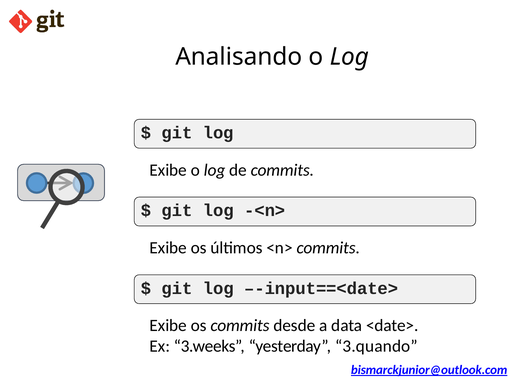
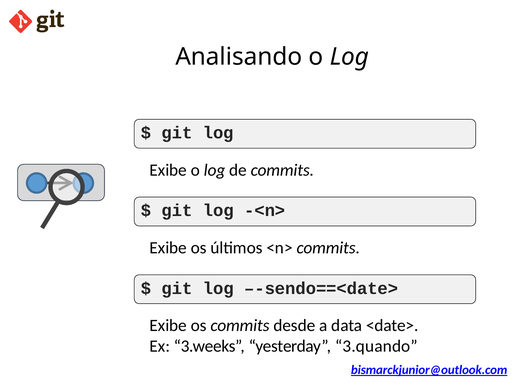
–-input==<date>: –-input==<date> -> –-sendo==<date> (321, 288)
